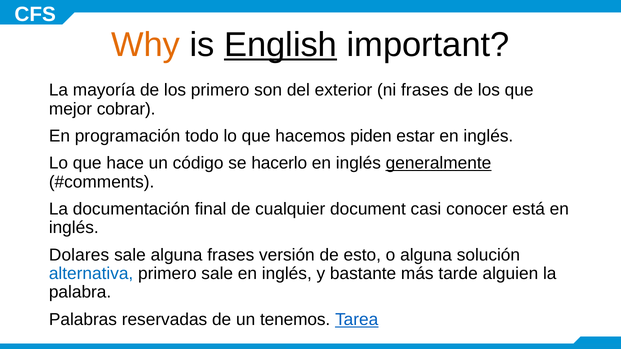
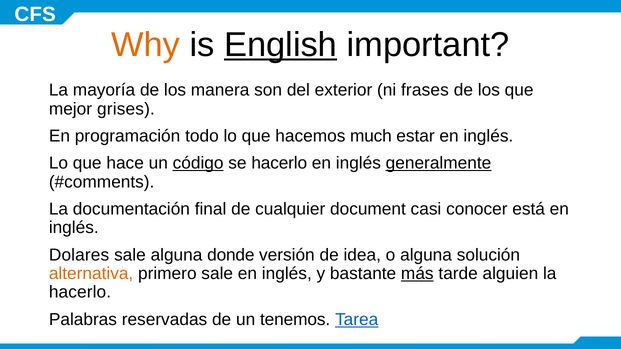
los primero: primero -> manera (220, 90)
cobrar: cobrar -> grises (126, 109)
piden: piden -> much (371, 136)
código underline: none -> present (198, 163)
alguna frases: frases -> donde (231, 255)
esto: esto -> idea (362, 255)
alternativa colour: blue -> orange (91, 274)
más underline: none -> present (417, 274)
palabra: palabra -> hacerlo (80, 292)
